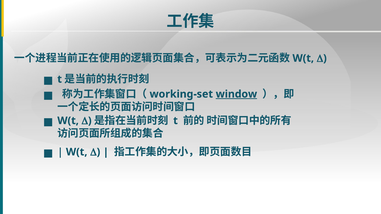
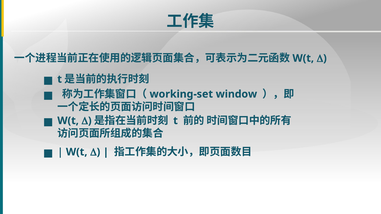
window underline: present -> none (236, 94)
